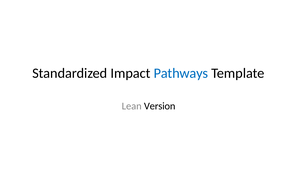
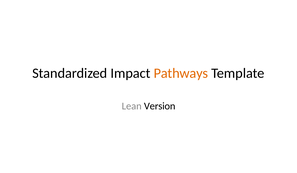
Pathways colour: blue -> orange (181, 73)
